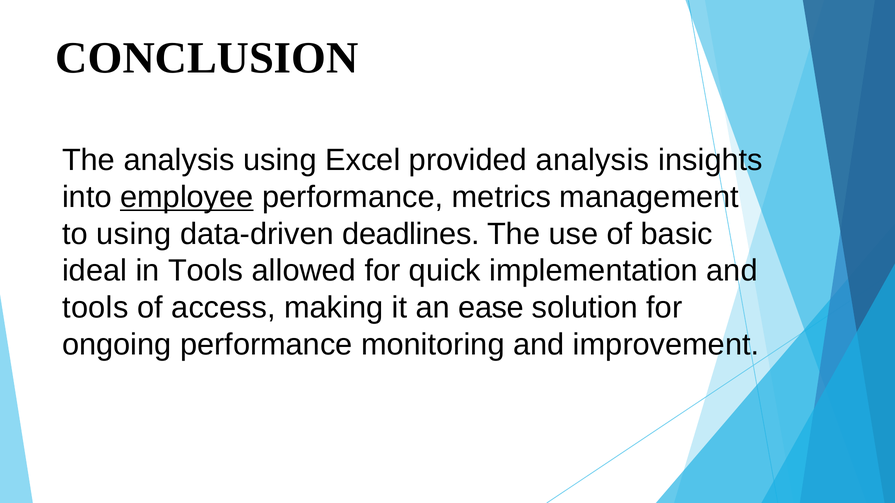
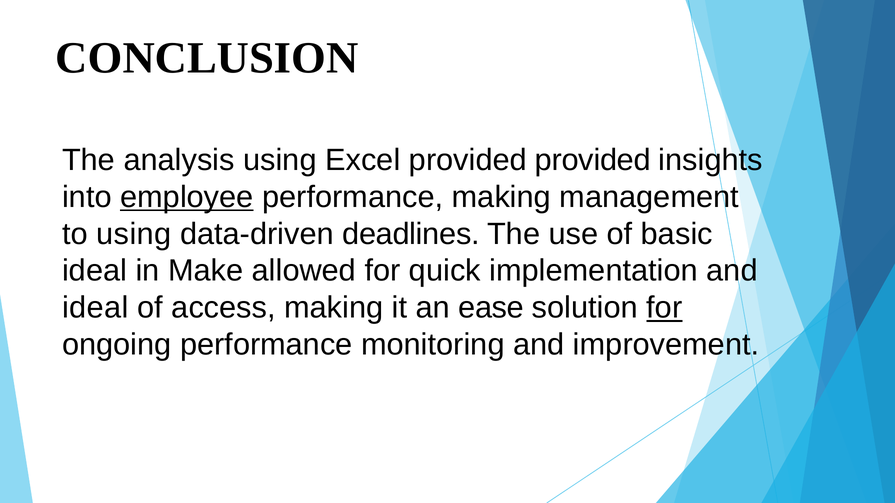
provided analysis: analysis -> provided (593, 160)
performance metrics: metrics -> making (501, 197)
in Tools: Tools -> Make (206, 271)
tools: tools -> ideal (95, 308)
for underline: none -> present (664, 308)
